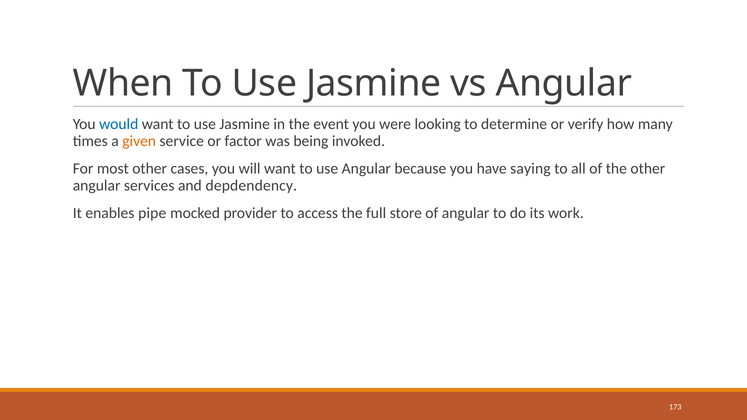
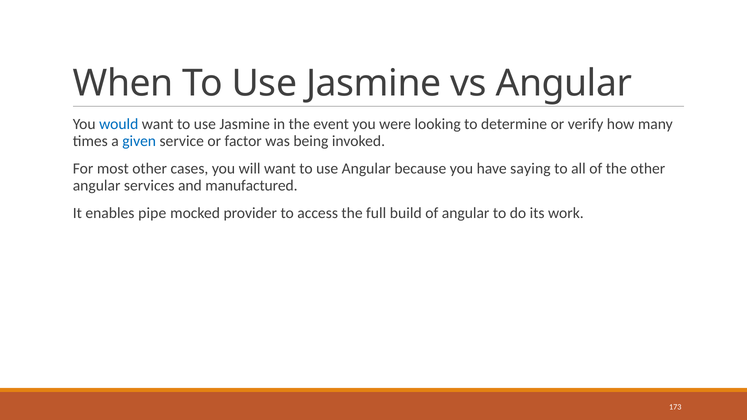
given colour: orange -> blue (139, 141)
depdendency: depdendency -> manufactured (251, 186)
store: store -> build (406, 213)
